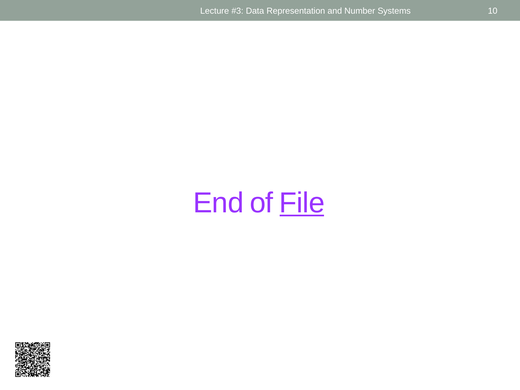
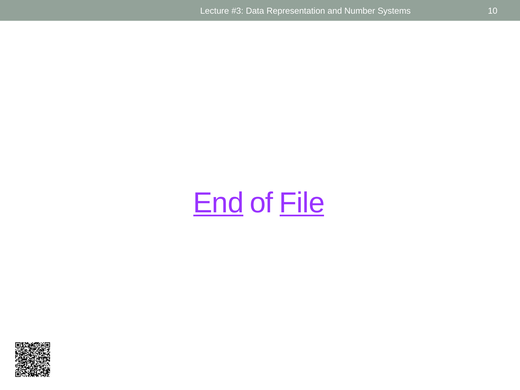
End underline: none -> present (218, 203)
